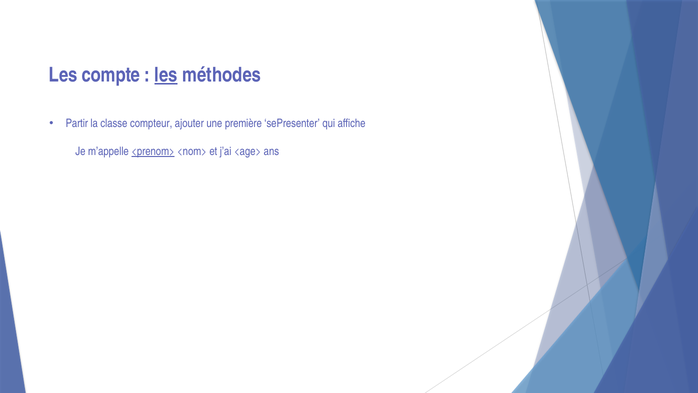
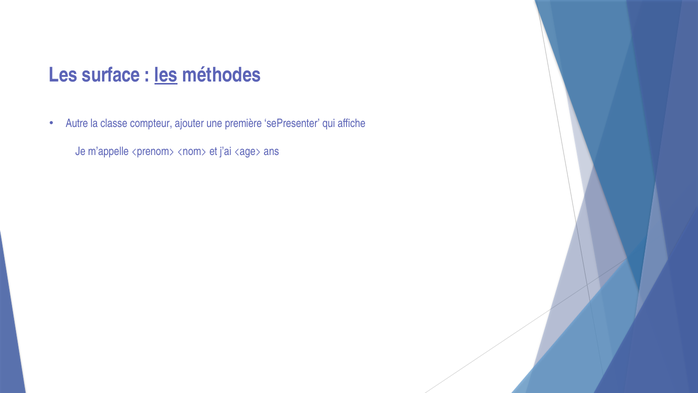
compte: compte -> surface (111, 75)
Partir: Partir -> Autre (77, 124)
<prenom> underline: present -> none (153, 151)
